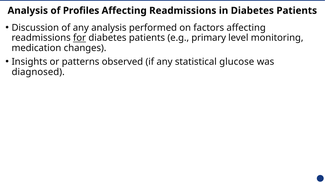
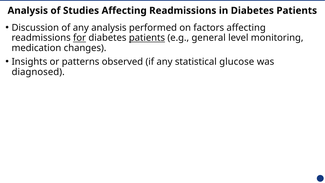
Profiles: Profiles -> Studies (81, 11)
patients underline: none -> present (147, 38)
primary: primary -> general (209, 38)
